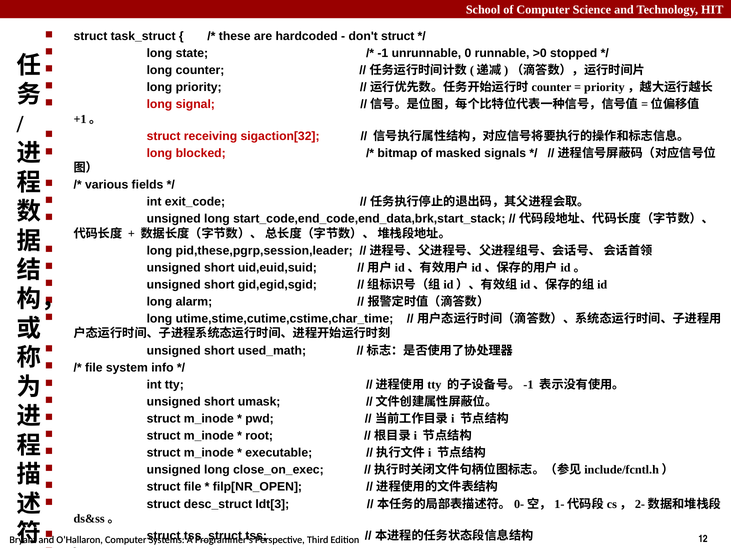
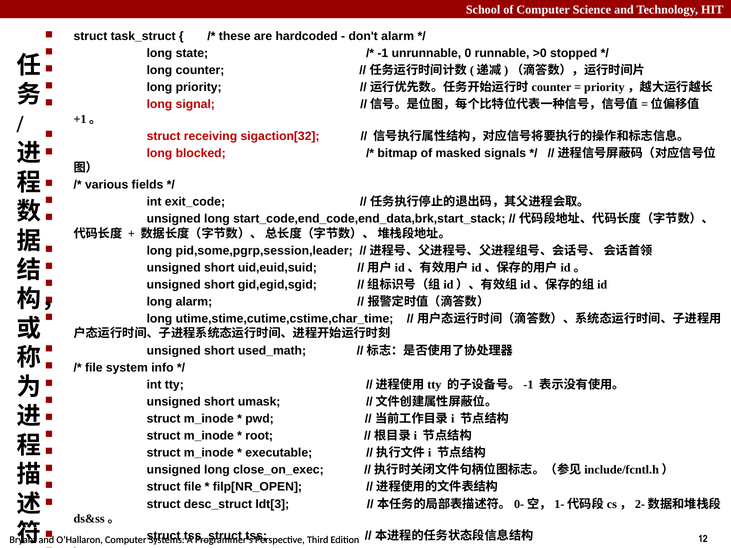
don't struct: struct -> alarm (398, 36)
pid,these,pgrp,session,leader: pid,these,pgrp,session,leader -> pid,some,pgrp,session,leader (264, 251)
